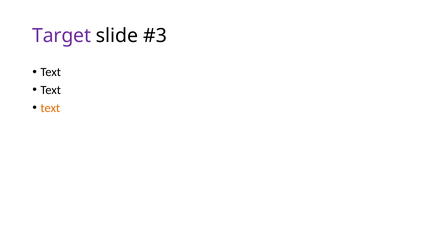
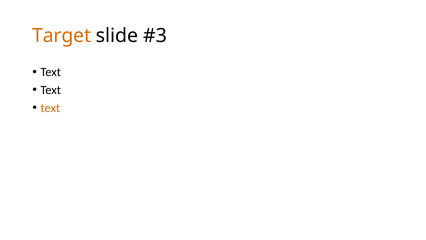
Target colour: purple -> orange (62, 36)
